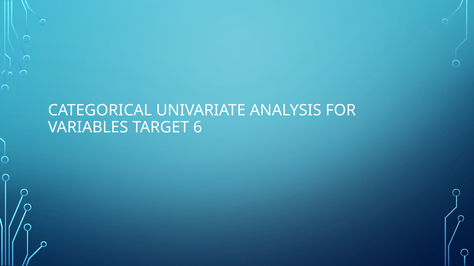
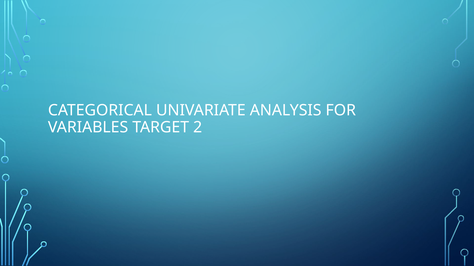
6: 6 -> 2 (198, 128)
